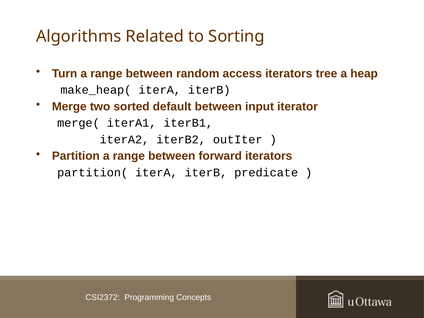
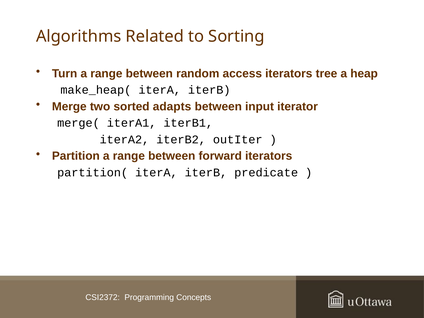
default: default -> adapts (172, 107)
